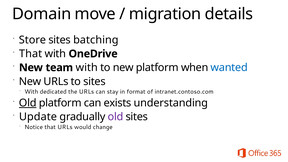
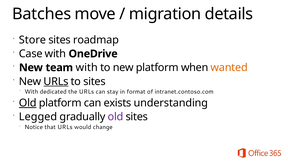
Domain: Domain -> Batches (42, 14)
batching: batching -> roadmap (96, 40)
That: That -> Case (31, 54)
wanted colour: blue -> orange (229, 68)
URLs underline: none -> present (56, 81)
Update: Update -> Legged (38, 117)
